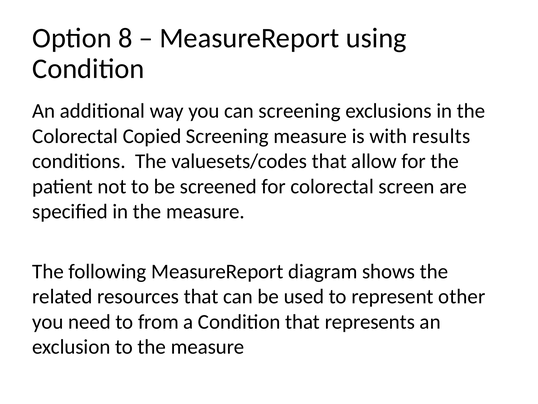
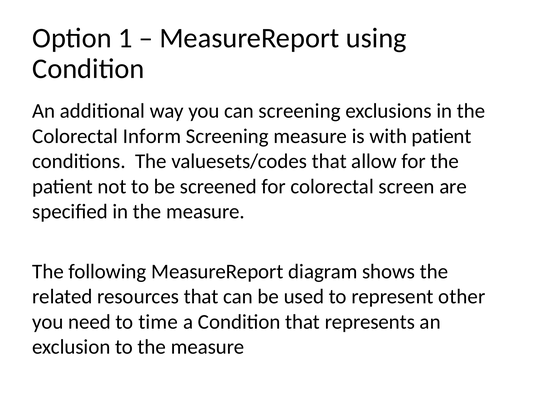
8: 8 -> 1 (125, 38)
Copied: Copied -> Inform (152, 136)
with results: results -> patient (441, 136)
from: from -> time (158, 321)
